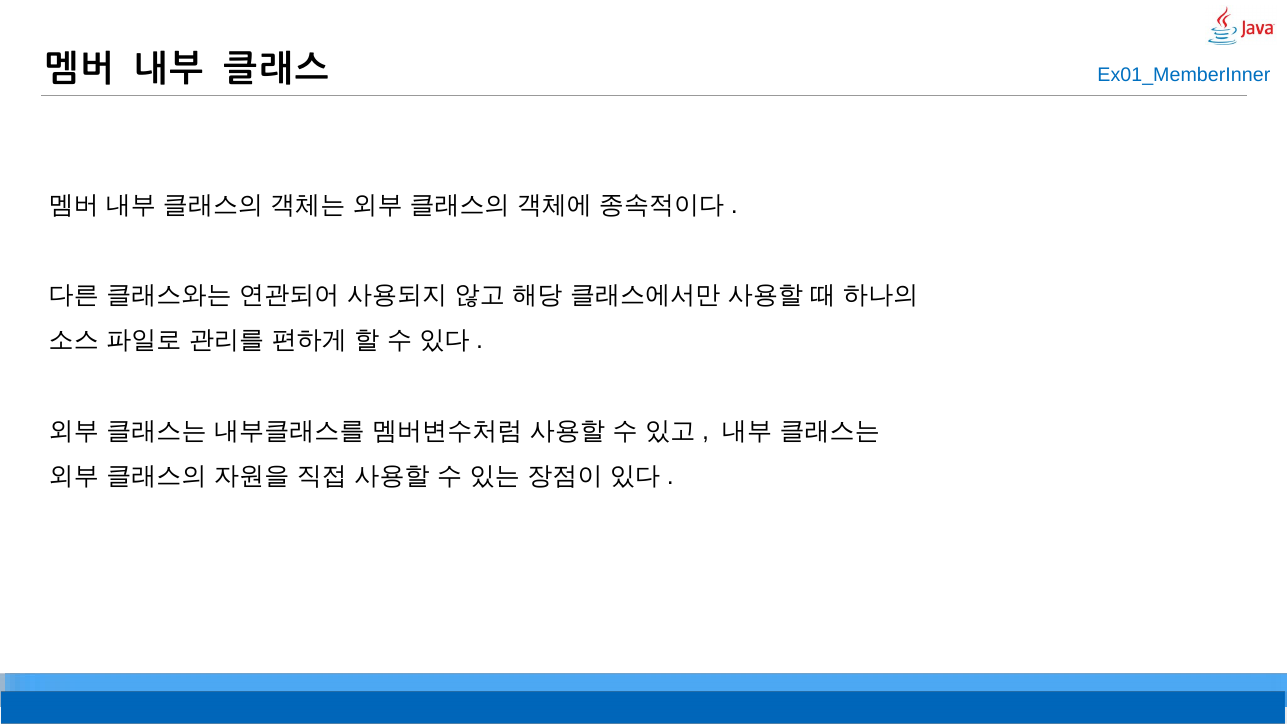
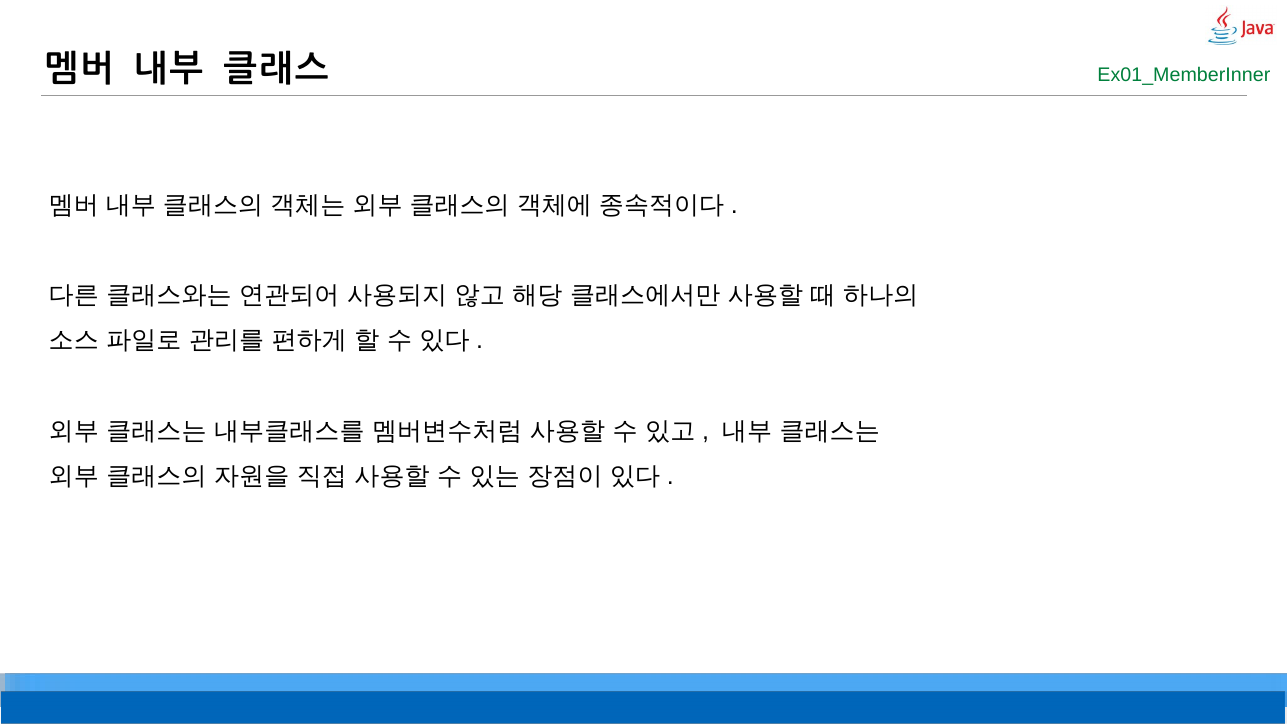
Ex01_MemberInner colour: blue -> green (1184, 75)
